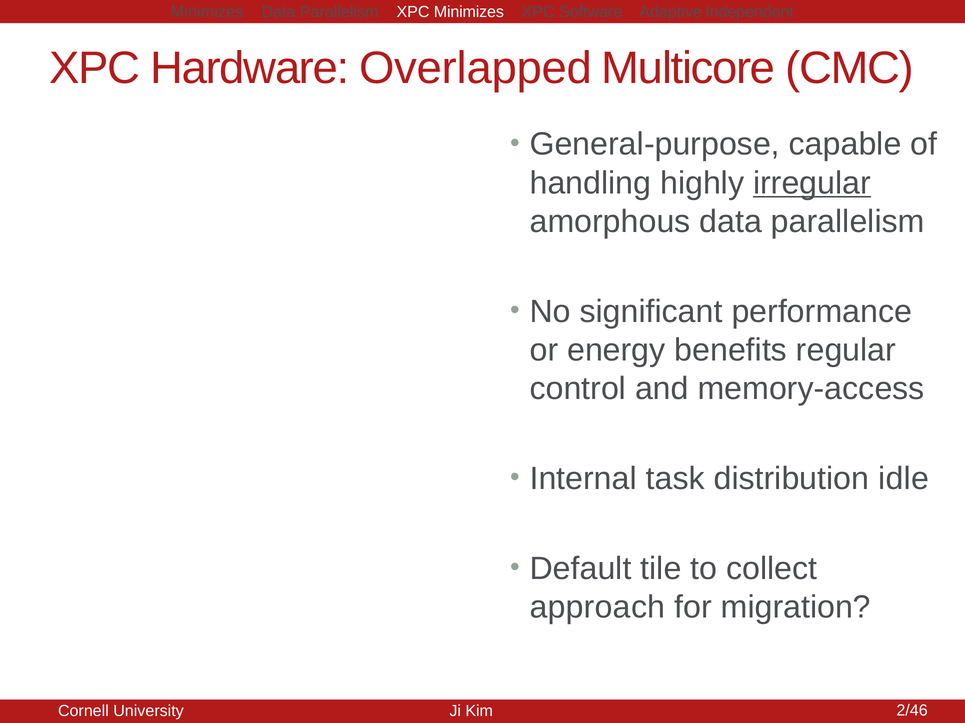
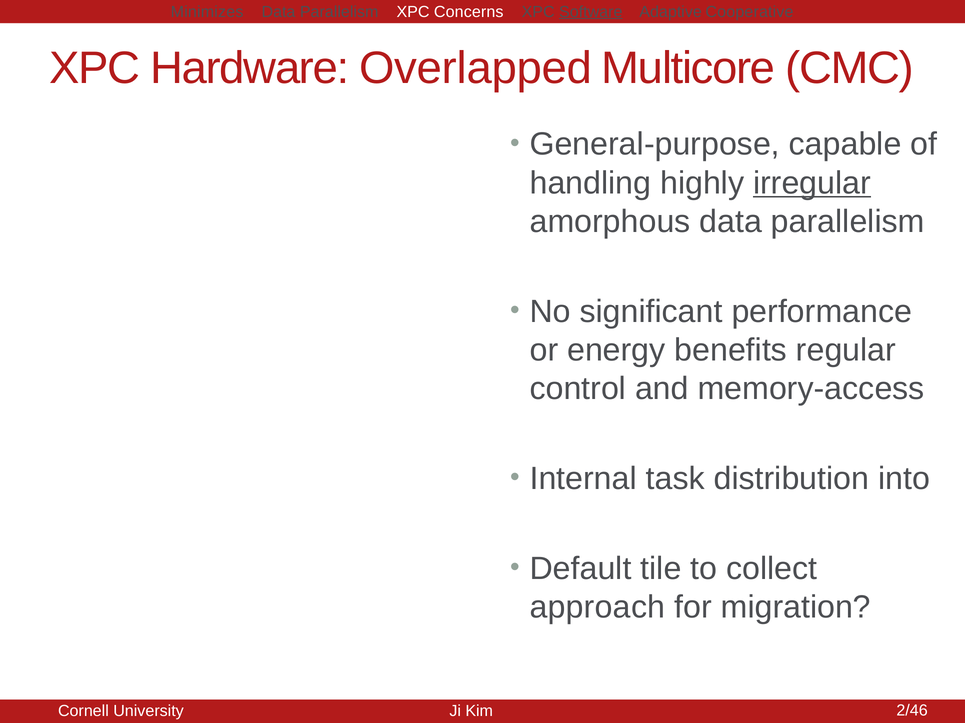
XPC Minimizes: Minimizes -> Concerns (469, 12)
Software underline: none -> present (591, 12)
Independent: Independent -> Cooperative (750, 12)
idle: idle -> into (904, 479)
